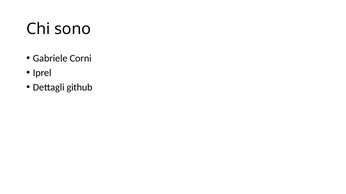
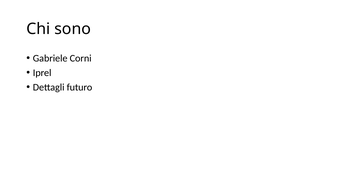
github: github -> futuro (79, 88)
